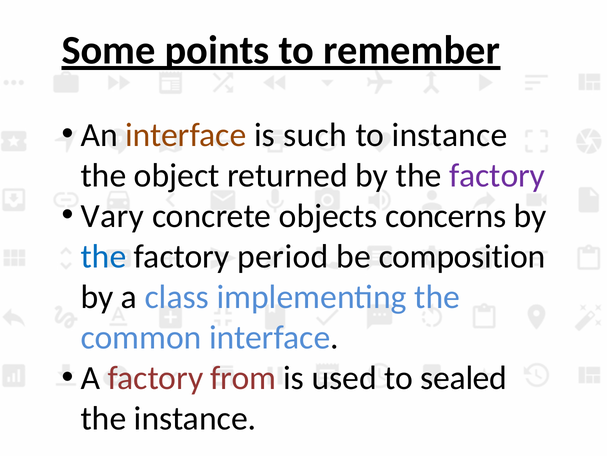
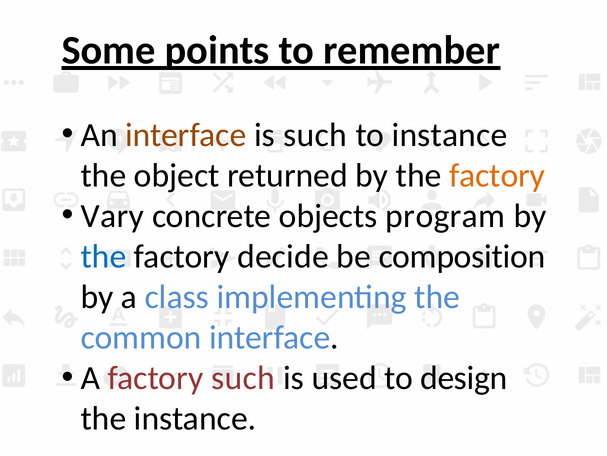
factory colour: purple -> orange (497, 175)
concerns: concerns -> program (445, 216)
period: period -> decide (283, 256)
factory from: from -> such (243, 378)
sealed: sealed -> design (464, 378)
